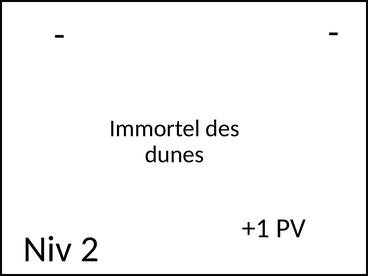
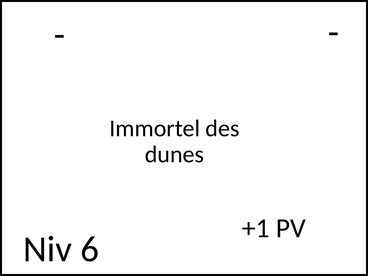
2: 2 -> 6 (90, 249)
